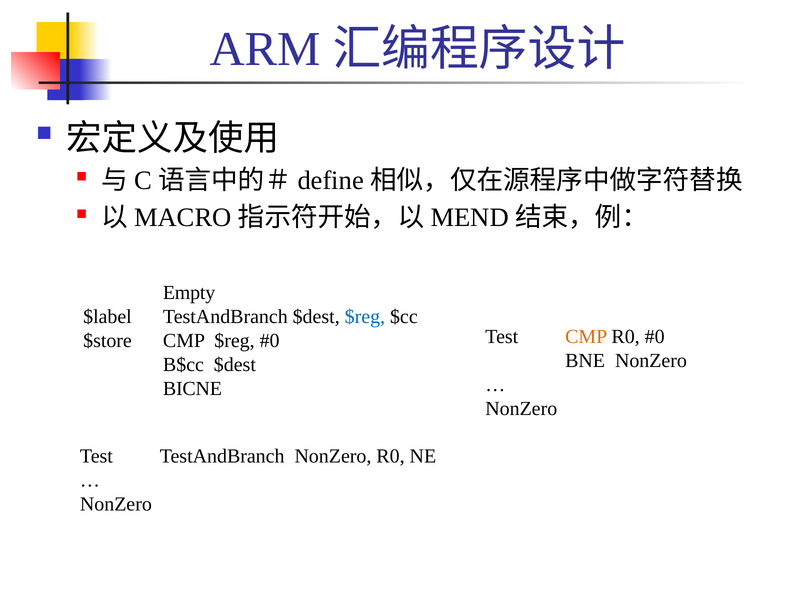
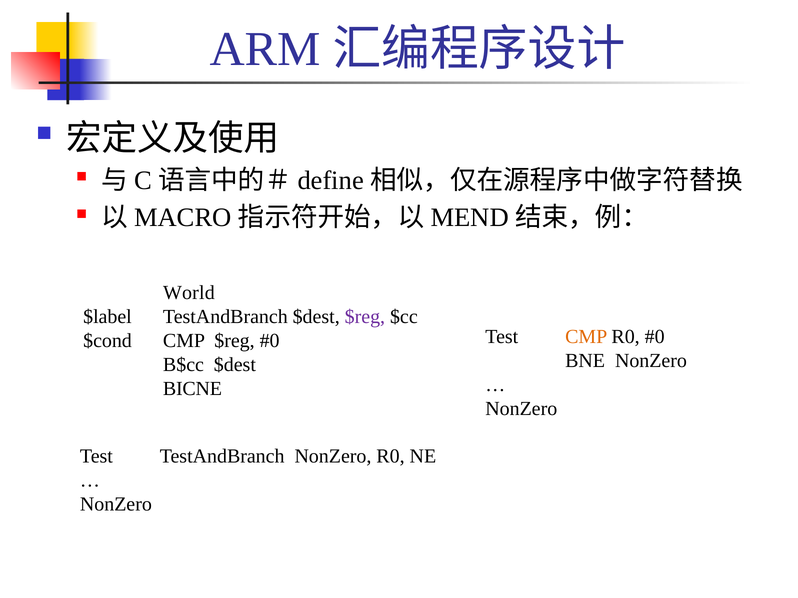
Empty: Empty -> World (189, 293)
$reg colour: blue -> purple (365, 317)
$store: $store -> $cond (107, 341)
